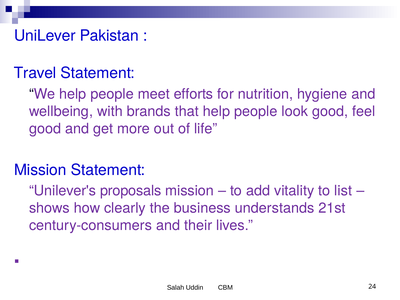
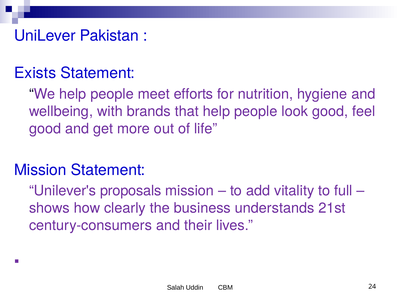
Travel: Travel -> Exists (35, 73)
list: list -> full (343, 191)
